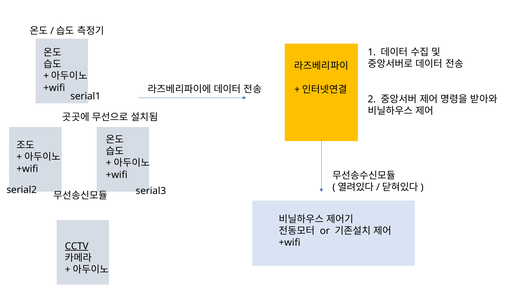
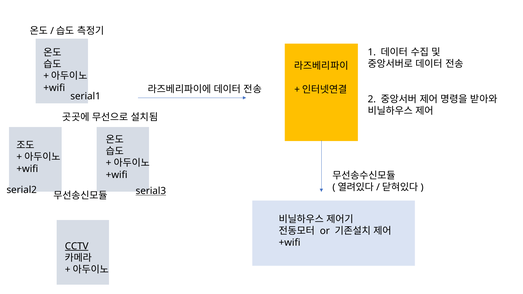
serial3 underline: none -> present (151, 191)
